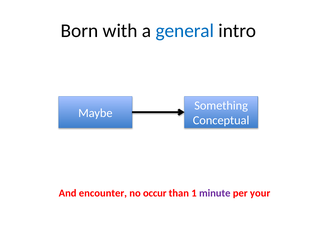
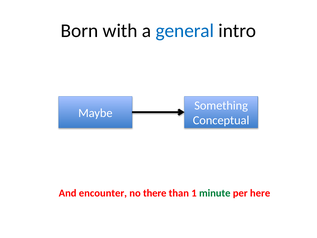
occur: occur -> there (155, 193)
minute colour: purple -> green (215, 193)
your: your -> here (260, 193)
